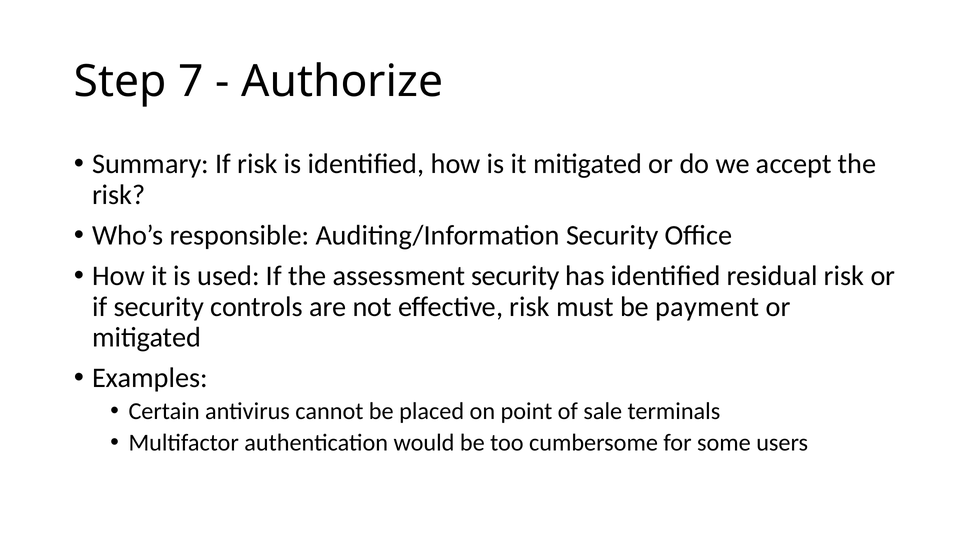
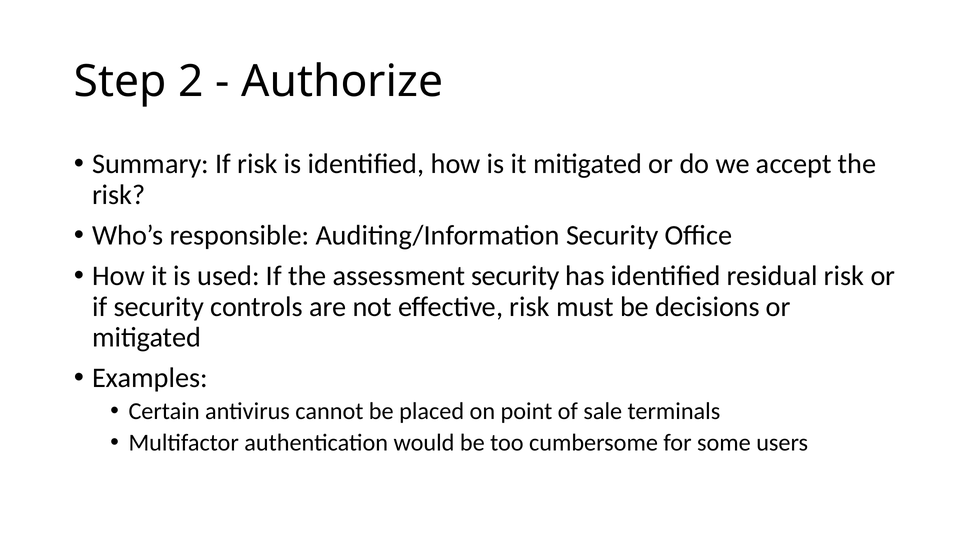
7: 7 -> 2 (191, 81)
payment: payment -> decisions (707, 306)
